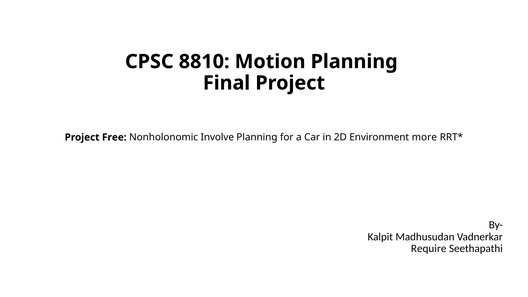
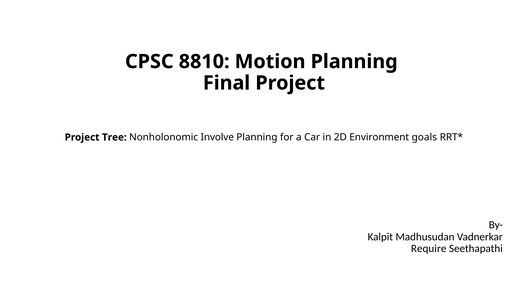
Free: Free -> Tree (114, 137)
more: more -> goals (424, 137)
